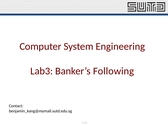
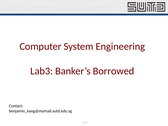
Following: Following -> Borrowed (114, 71)
